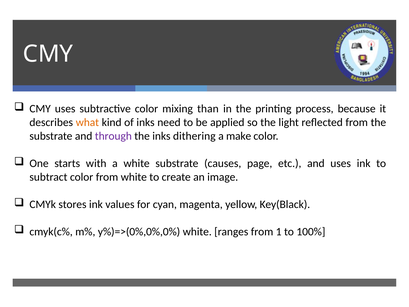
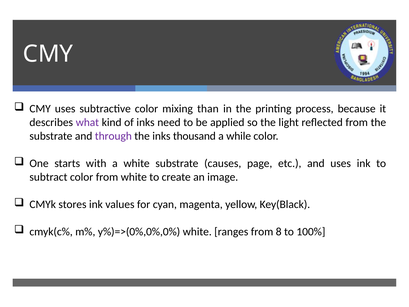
what colour: orange -> purple (87, 122)
dithering: dithering -> thousand (194, 136)
make: make -> while (239, 136)
1: 1 -> 8 (279, 232)
